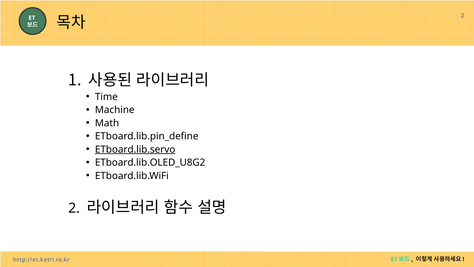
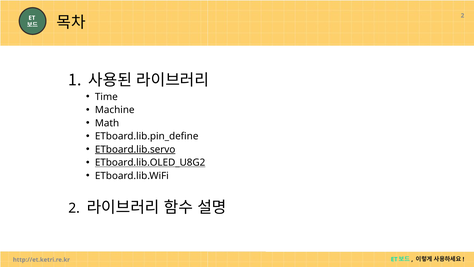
ETboard.lib.OLED_U8G2 underline: none -> present (150, 162)
